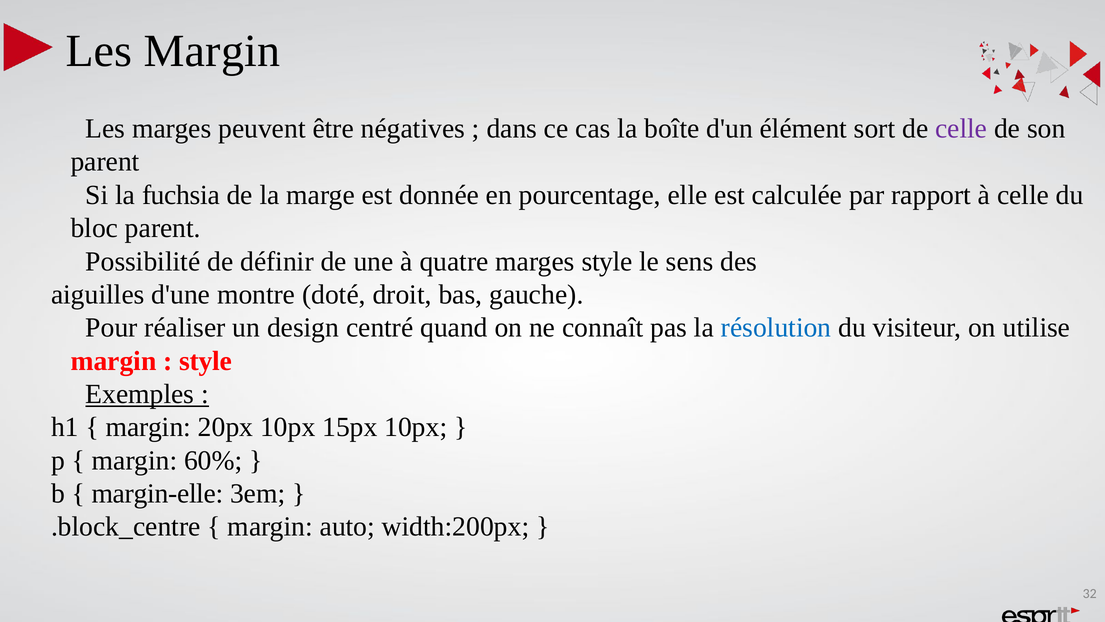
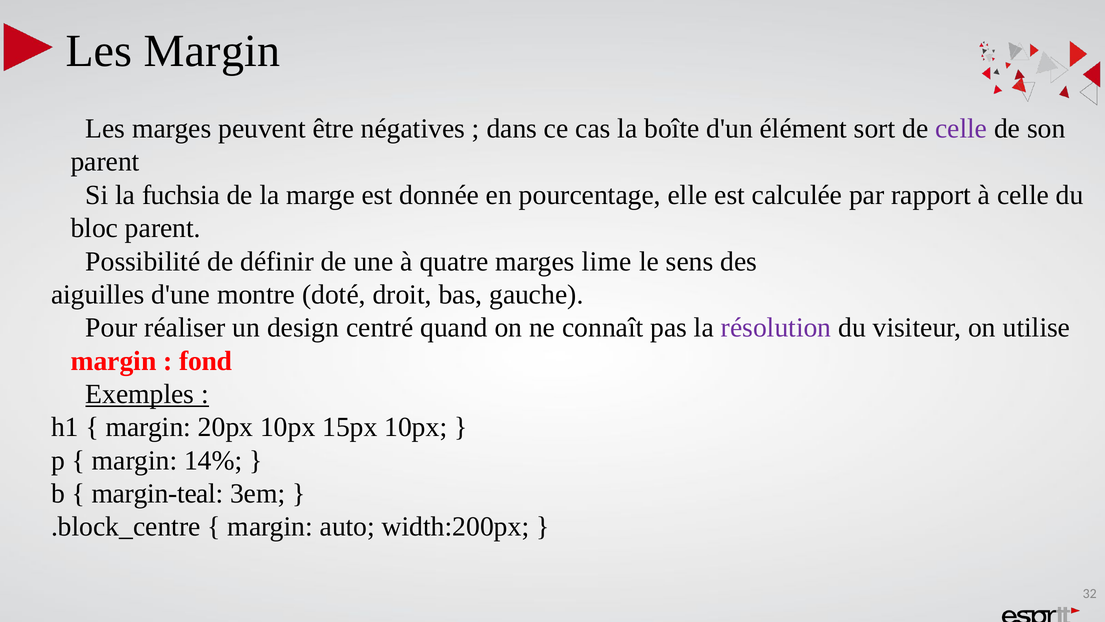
marges style: style -> lime (607, 261)
résolution colour: blue -> purple (776, 327)
style: style -> fond (206, 361)
60%: 60% -> 14% (213, 460)
margin-elle: margin-elle -> margin-teal (158, 493)
